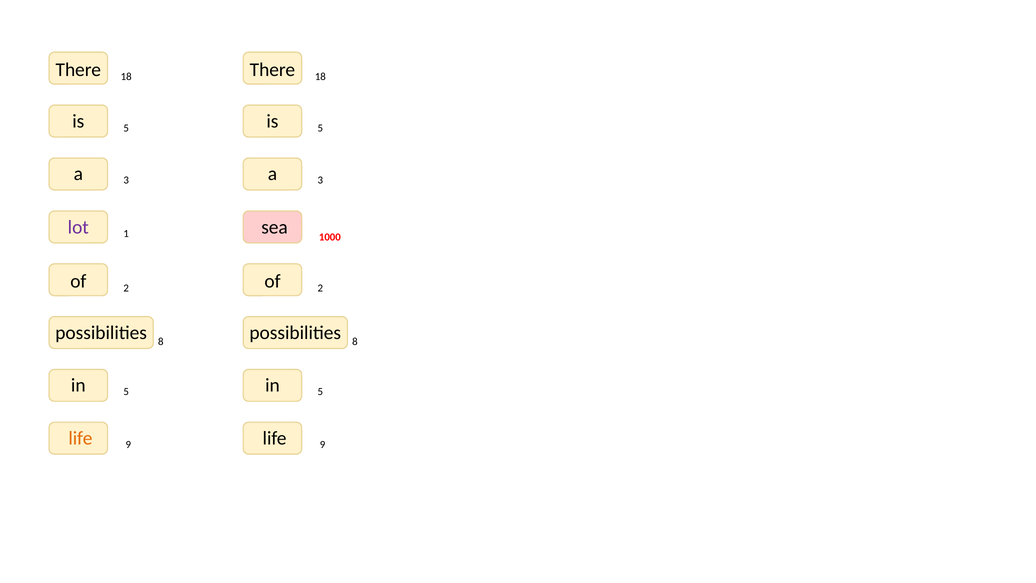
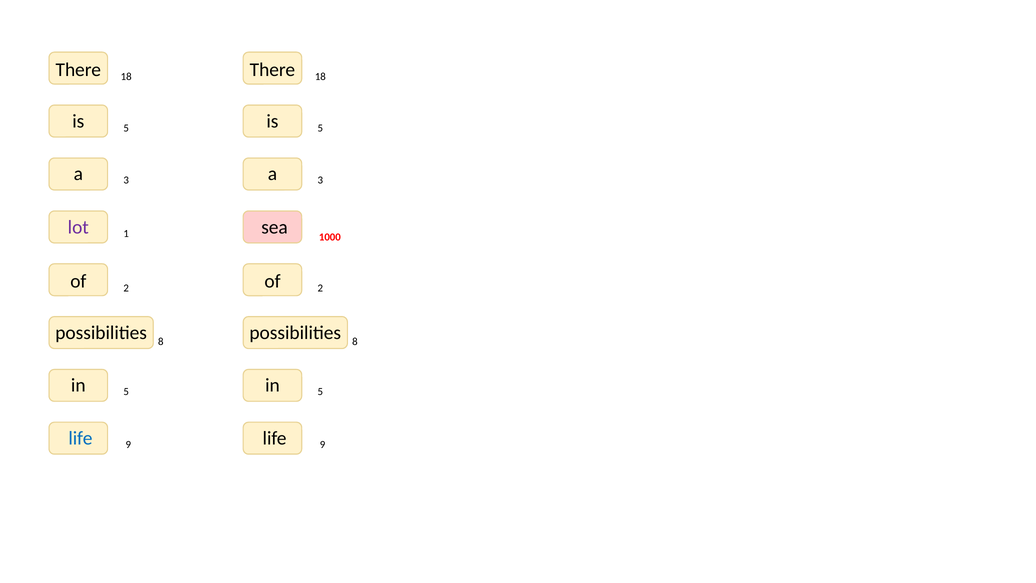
life colour: orange -> blue (80, 438)
